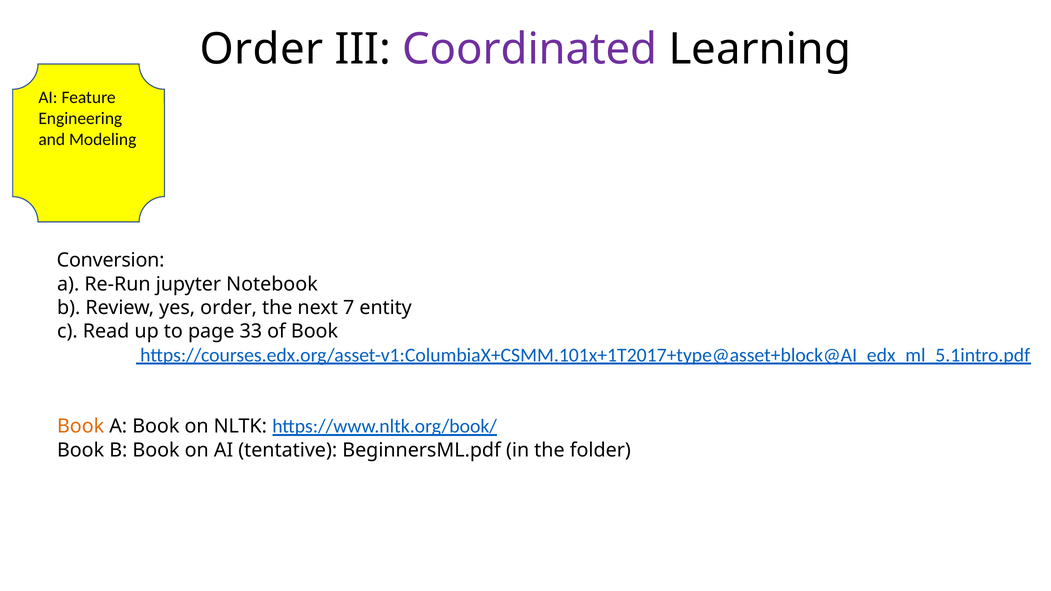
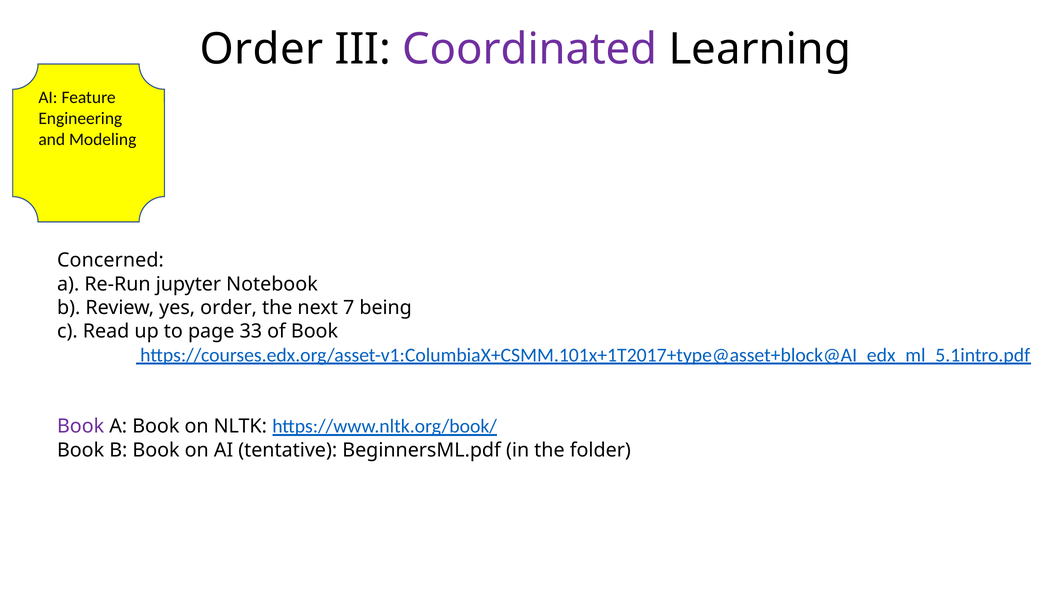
Conversion: Conversion -> Concerned (110, 261)
entity: entity -> being (386, 308)
Book colour: orange -> purple (81, 426)
